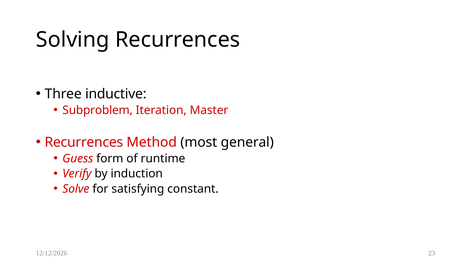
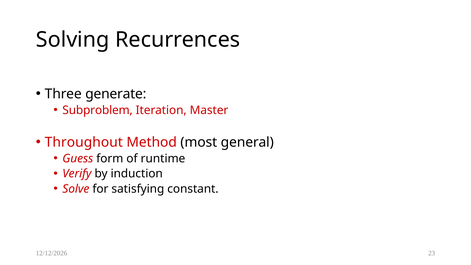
inductive: inductive -> generate (116, 94)
Recurrences: Recurrences -> Throughout (84, 142)
